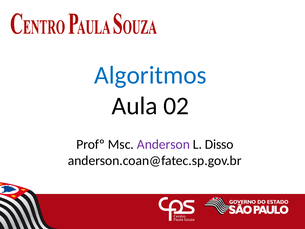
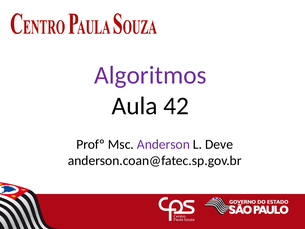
Algoritmos colour: blue -> purple (150, 75)
02: 02 -> 42 (176, 106)
Disso: Disso -> Deve (219, 144)
